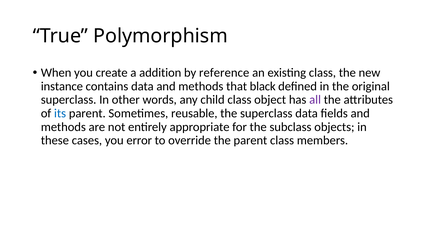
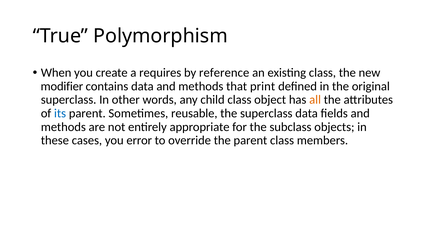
addition: addition -> requires (160, 73)
instance: instance -> modifier (62, 86)
black: black -> print (263, 86)
all colour: purple -> orange (315, 100)
